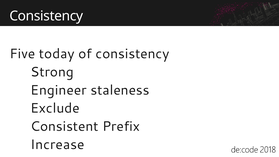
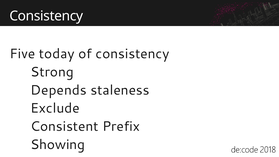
Engineer: Engineer -> Depends (59, 90)
Increase: Increase -> Showing (58, 144)
